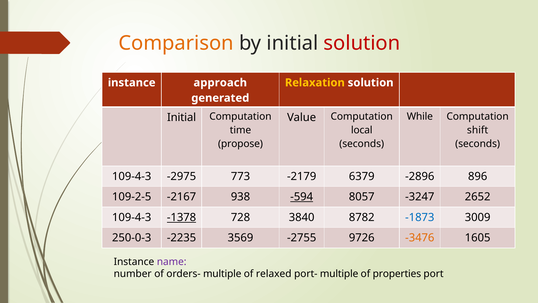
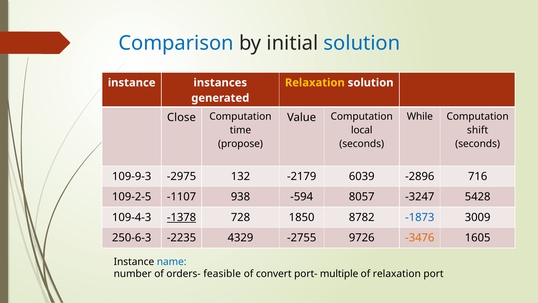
Comparison colour: orange -> blue (176, 43)
solution colour: red -> blue (362, 43)
approach: approach -> instances (220, 83)
Initial: Initial -> Close (181, 117)
109-4-3: 109-4-3 -> 109-9-3 (132, 176)
773: 773 -> 132 (240, 176)
6379: 6379 -> 6039 (362, 176)
896: 896 -> 716 (478, 176)
-2167: -2167 -> -1107 (182, 197)
-594 underline: present -> none (302, 197)
2652: 2652 -> 5428 (478, 197)
3840: 3840 -> 1850 (302, 217)
250-0-3: 250-0-3 -> 250-6-3 (132, 238)
3569: 3569 -> 4329 (240, 238)
name colour: purple -> blue (172, 262)
orders- multiple: multiple -> feasible (222, 274)
relaxed: relaxed -> convert (274, 274)
of properties: properties -> relaxation (397, 274)
